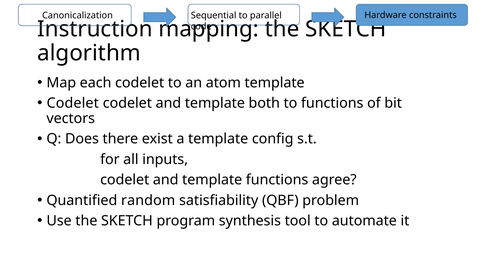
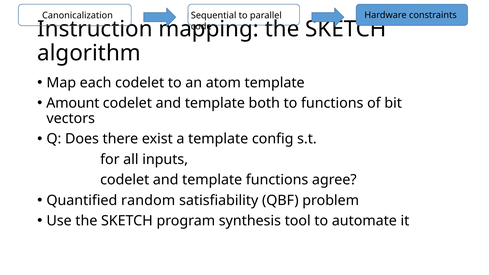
Codelet: Codelet -> Amount (73, 103)
